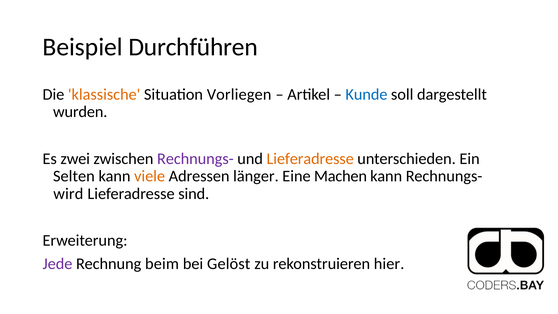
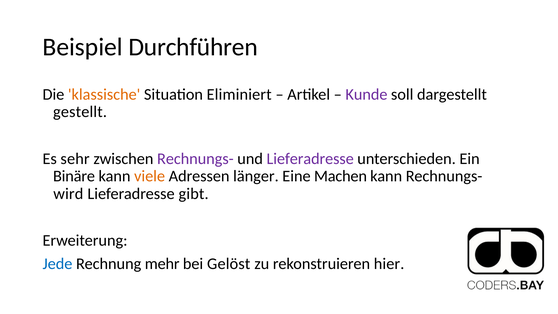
Vorliegen: Vorliegen -> Eliminiert (239, 94)
Kunde colour: blue -> purple (366, 94)
wurden: wurden -> gestellt (80, 112)
zwei: zwei -> sehr (75, 159)
Lieferadresse colour: orange -> purple (310, 159)
Selten: Selten -> Binäre (74, 176)
sind: sind -> gibt (194, 194)
Jede colour: purple -> blue (57, 264)
beim: beim -> mehr (162, 264)
